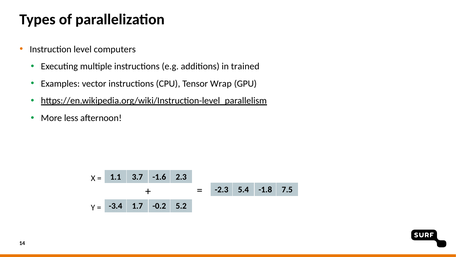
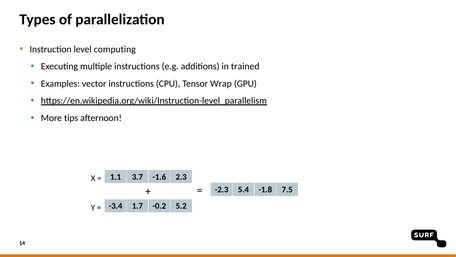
computers: computers -> computing (115, 49)
less: less -> tips (71, 118)
